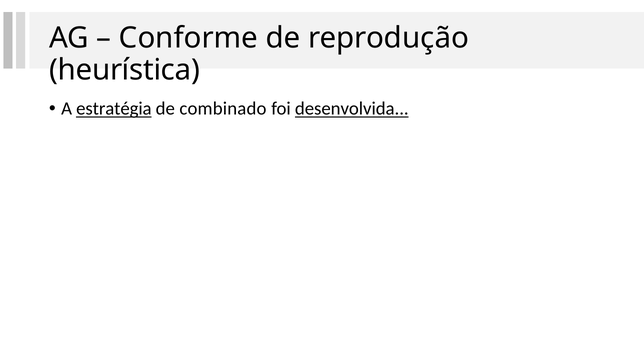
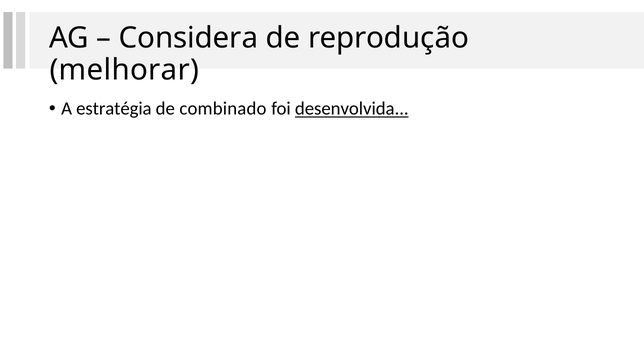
Conforme: Conforme -> Considera (189, 38)
heurística: heurística -> melhorar (124, 70)
estratégia underline: present -> none (114, 109)
